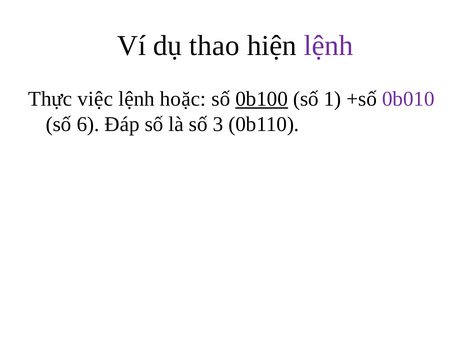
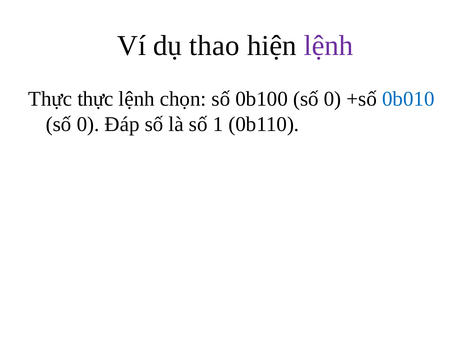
Thực việc: việc -> thực (95, 99)
hoặc: hoặc -> chọn (183, 99)
0b100 underline: present -> none (262, 99)
1: 1 -> 0 (333, 99)
0b010 colour: purple -> blue (408, 99)
6: 6 -> 0 (88, 124)
3: 3 -> 1 (218, 124)
